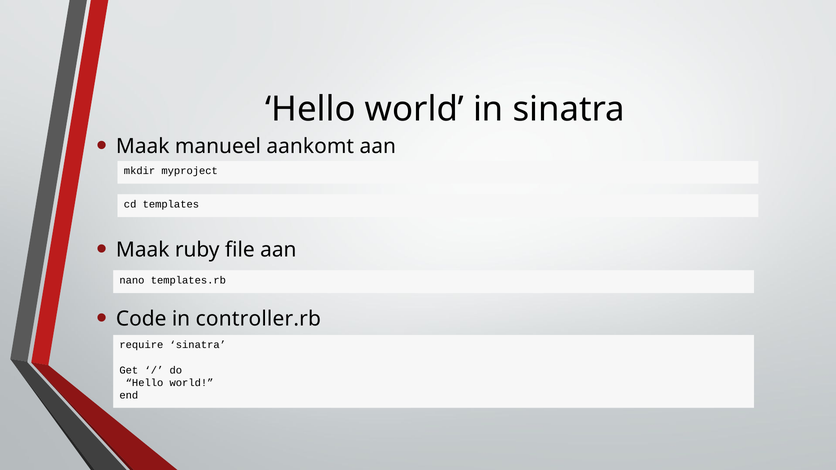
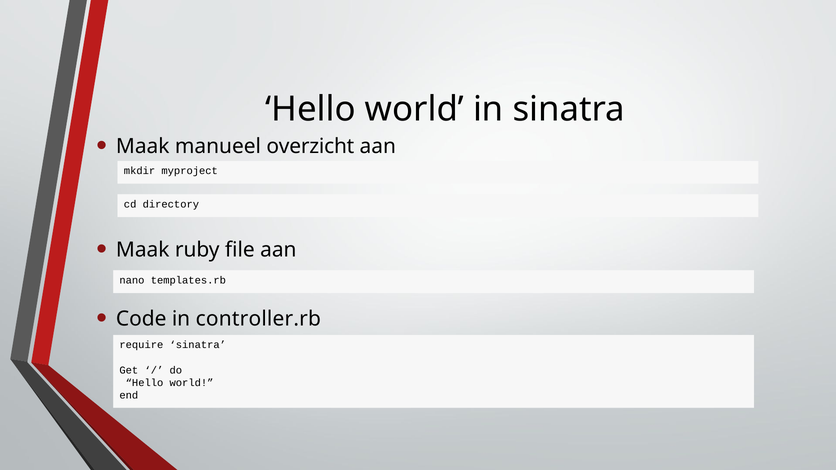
aankomt: aankomt -> overzicht (310, 146)
templates: templates -> directory (171, 204)
